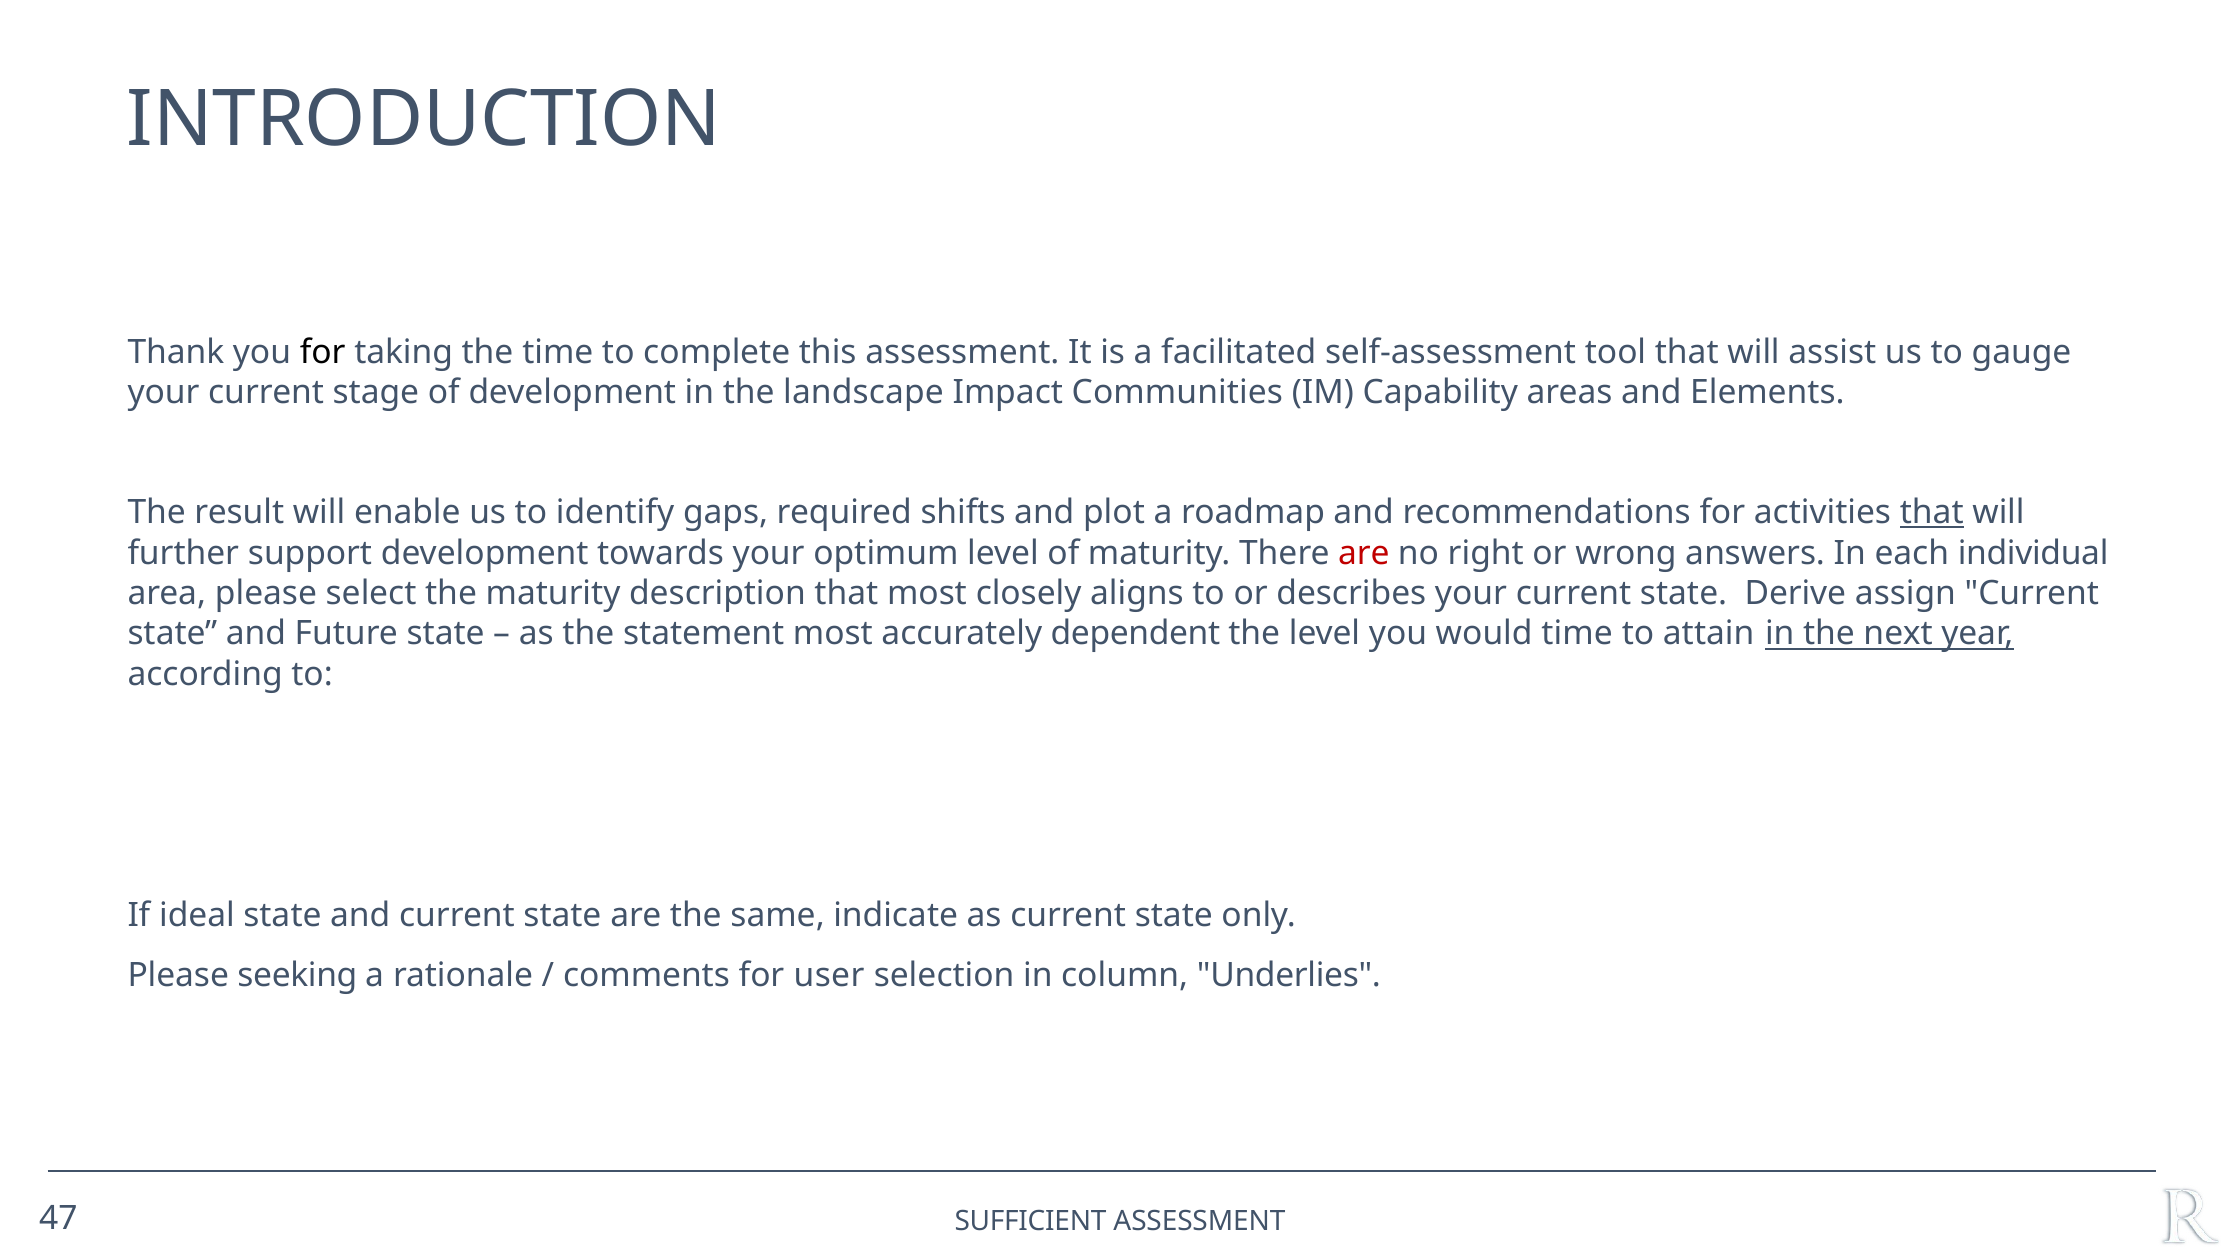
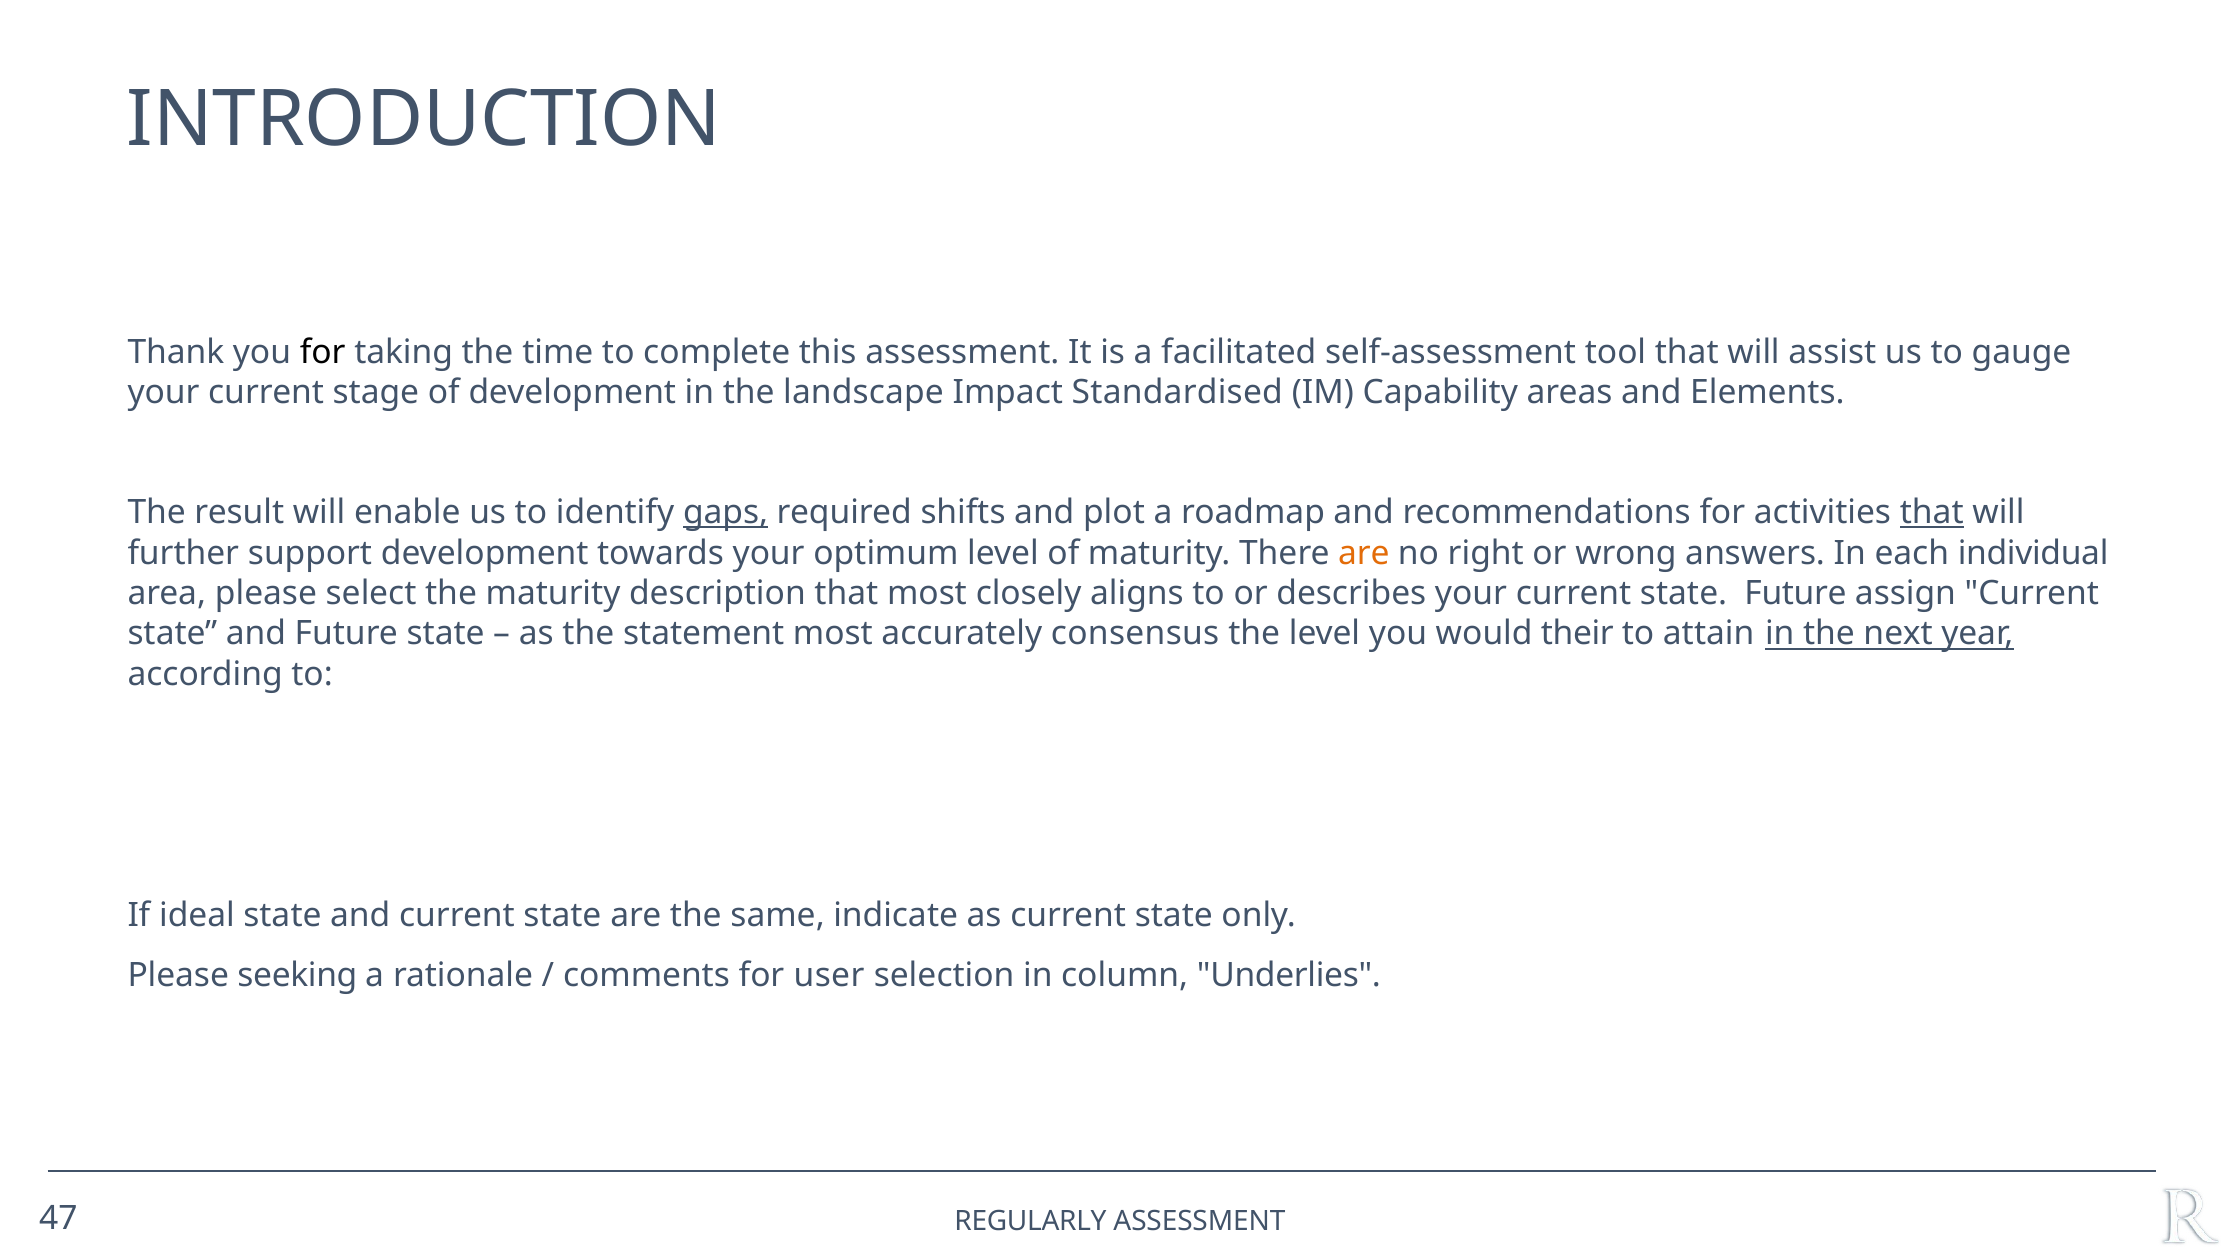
Communities: Communities -> Standardised (1177, 392)
gaps underline: none -> present (726, 513)
are colour: red -> orange (1364, 553)
state Derive: Derive -> Future (1796, 593)
dependent: dependent -> consensus (1135, 634)
would time: time -> their (1577, 634)
SUFFICIENT: SUFFICIENT -> REGULARLY (1030, 1221)
